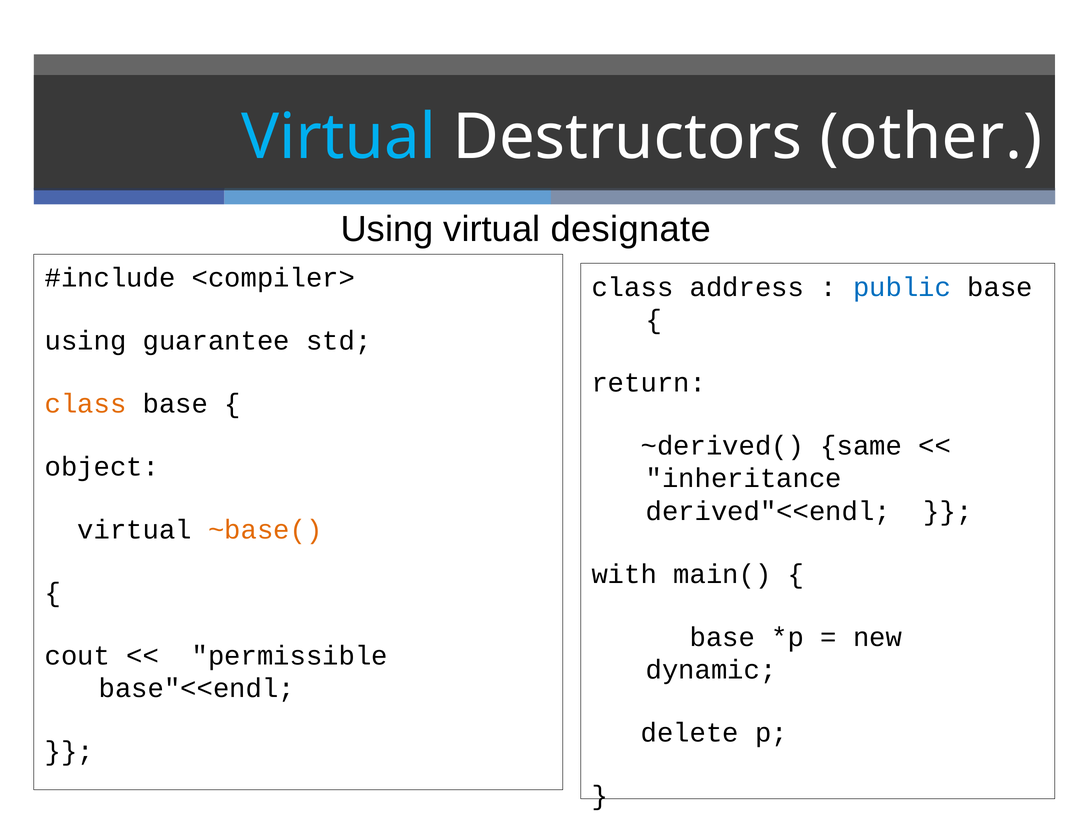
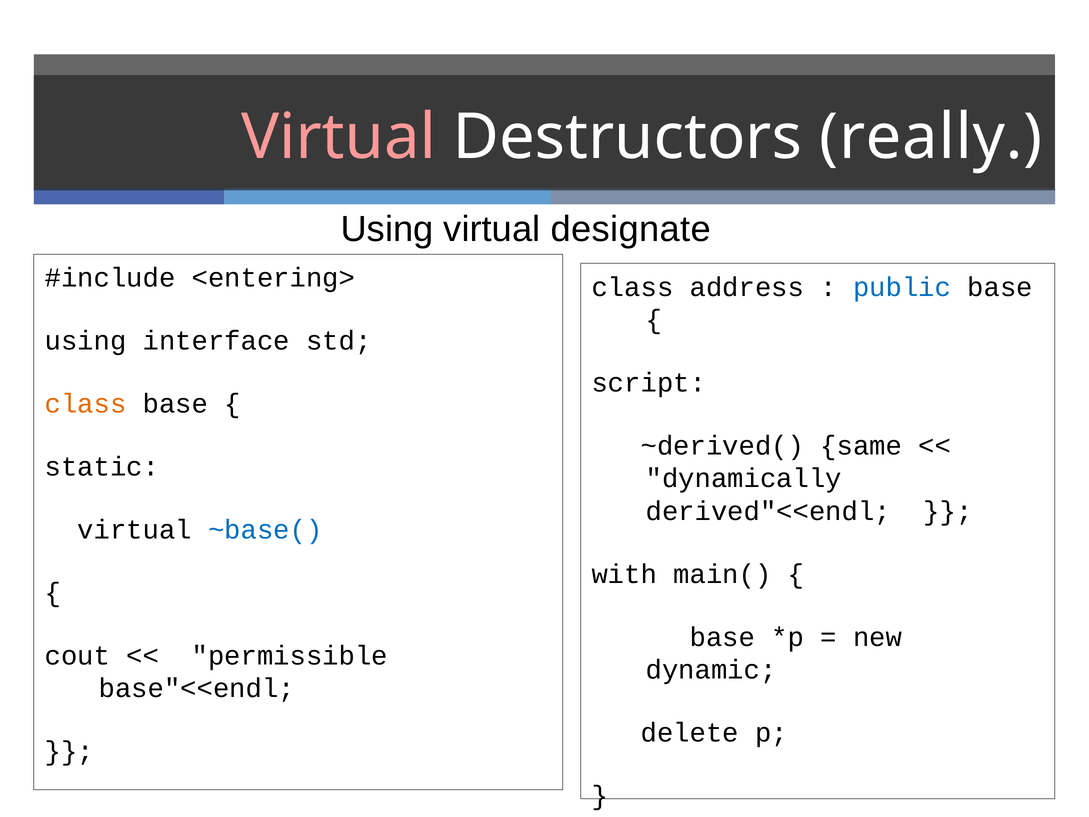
Virtual colour: light blue -> pink (339, 137)
other: other -> really (931, 137)
<compiler>: <compiler> -> <entering> (273, 278)
guarantee: guarantee -> interface (216, 341)
return: return -> script (649, 383)
object: object -> static (102, 467)
inheritance: inheritance -> dynamically (744, 478)
~base( colour: orange -> blue (265, 530)
